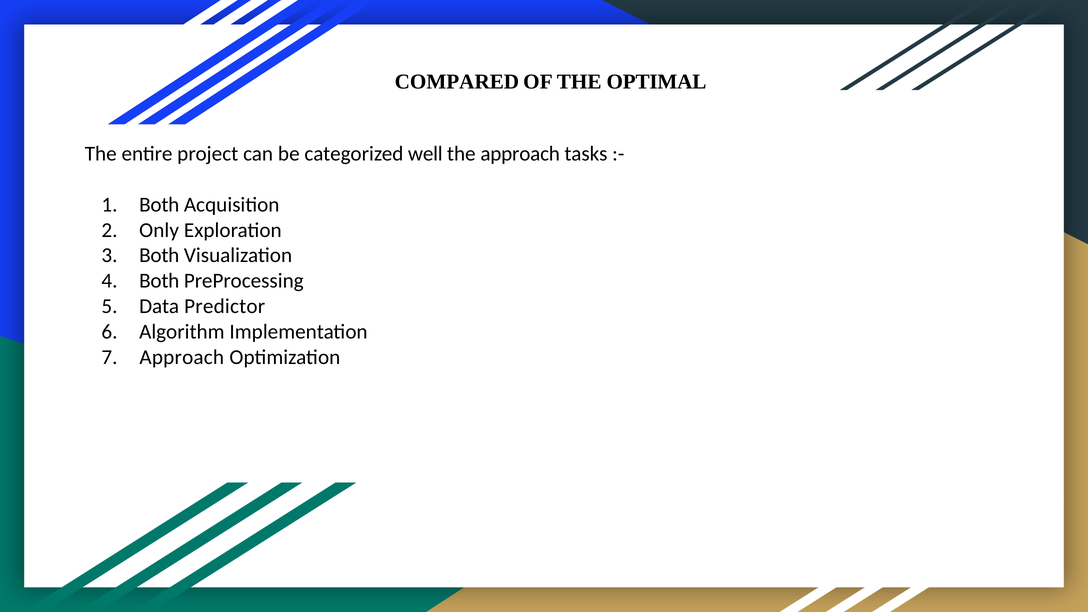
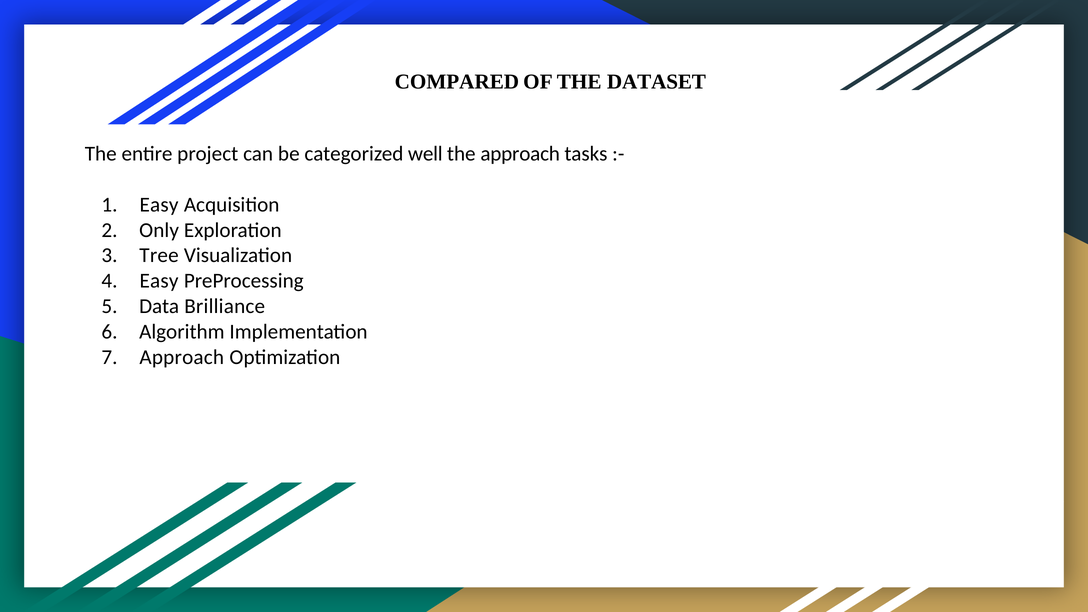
OPTIMAL: OPTIMAL -> DATASET (656, 82)
Both: Both -> Easy (159, 205)
Both: Both -> Tree (159, 255)
Both: Both -> Easy (159, 281)
Predictor: Predictor -> Brilliance (225, 306)
